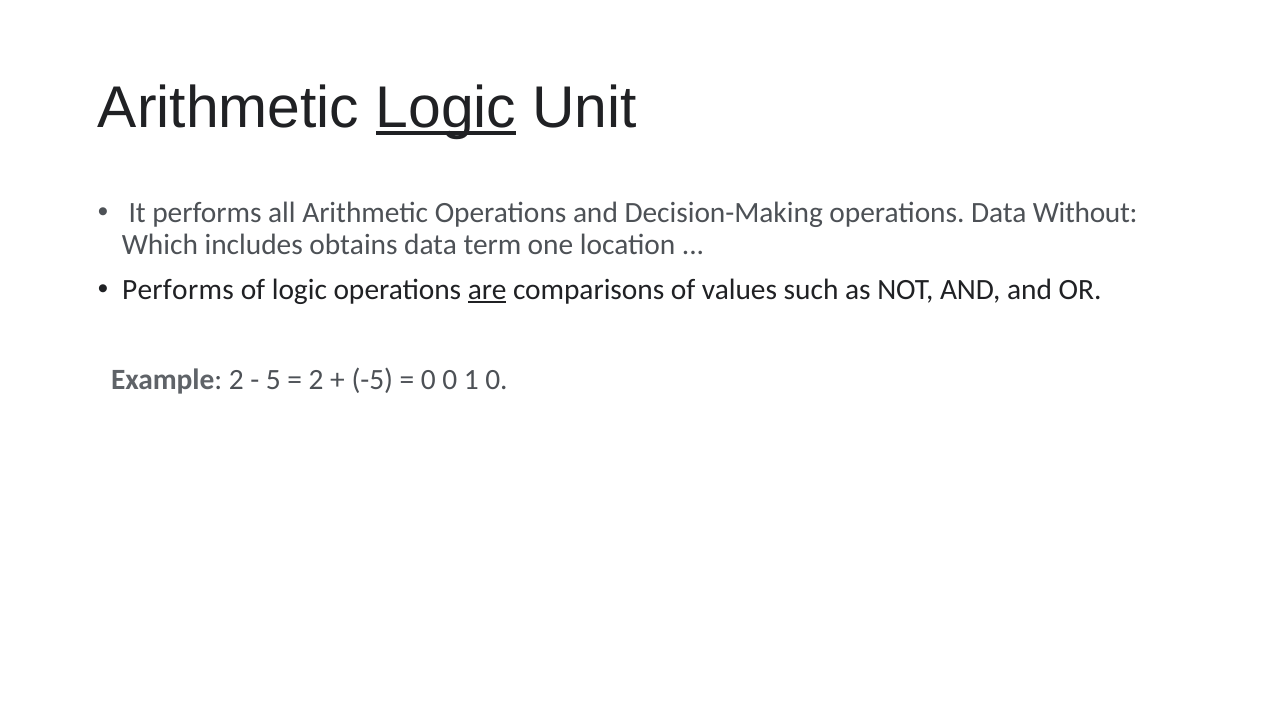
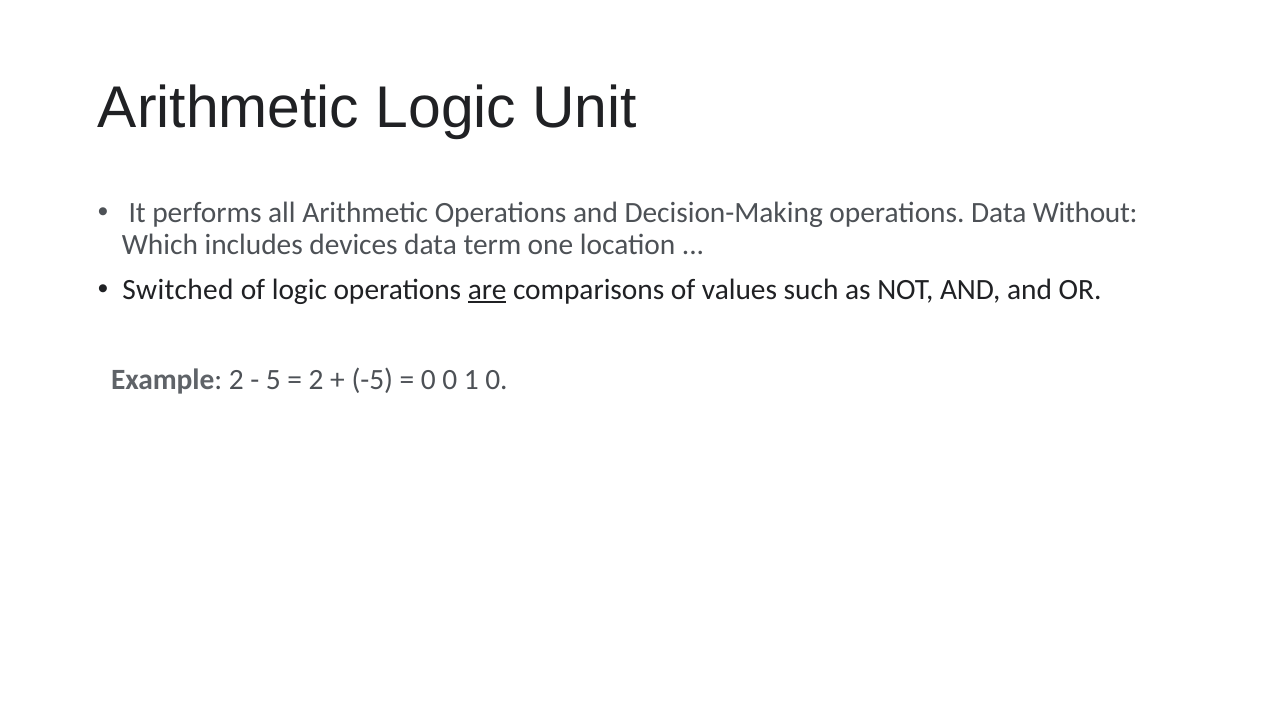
Logic underline: present -> none (446, 108)
obtains: obtains -> devices (353, 244)
Performs: Performs -> Switched (178, 290)
